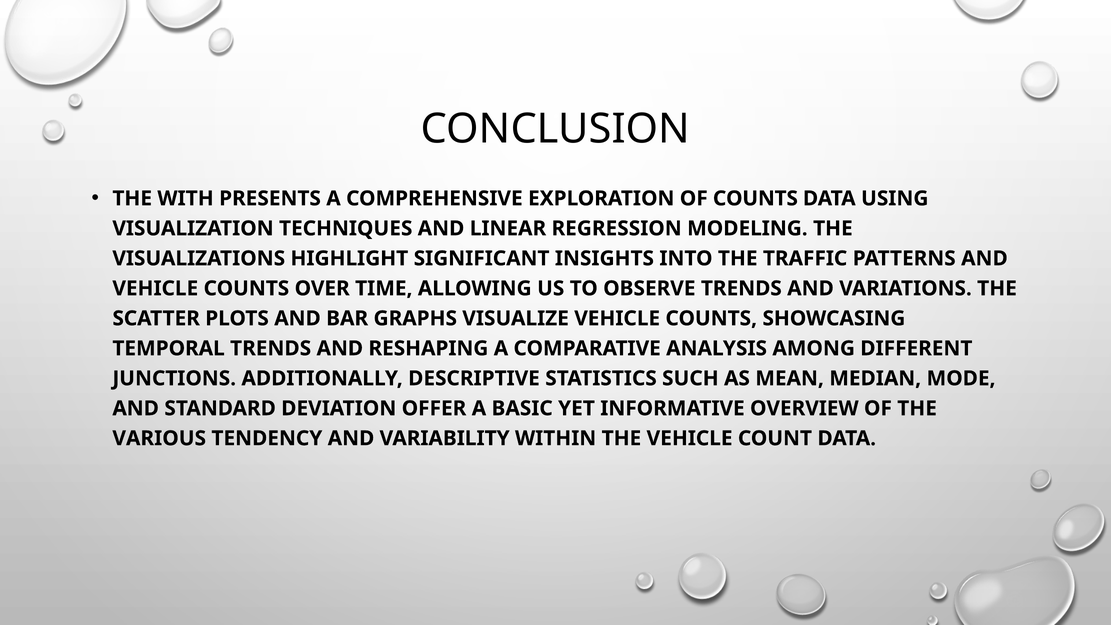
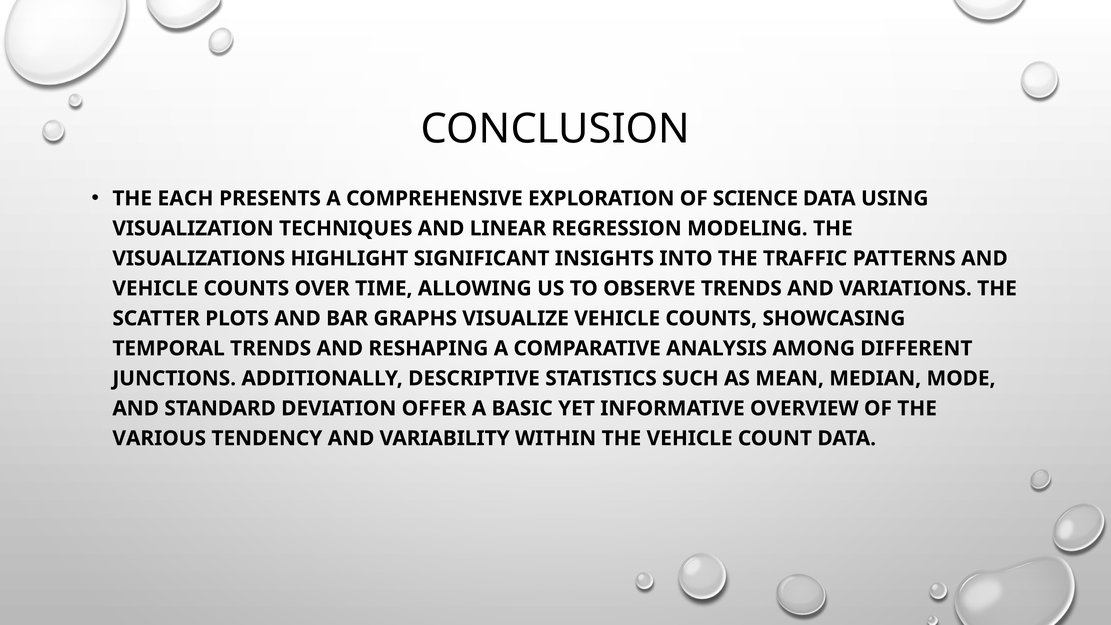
WITH: WITH -> EACH (185, 198)
OF COUNTS: COUNTS -> SCIENCE (755, 198)
